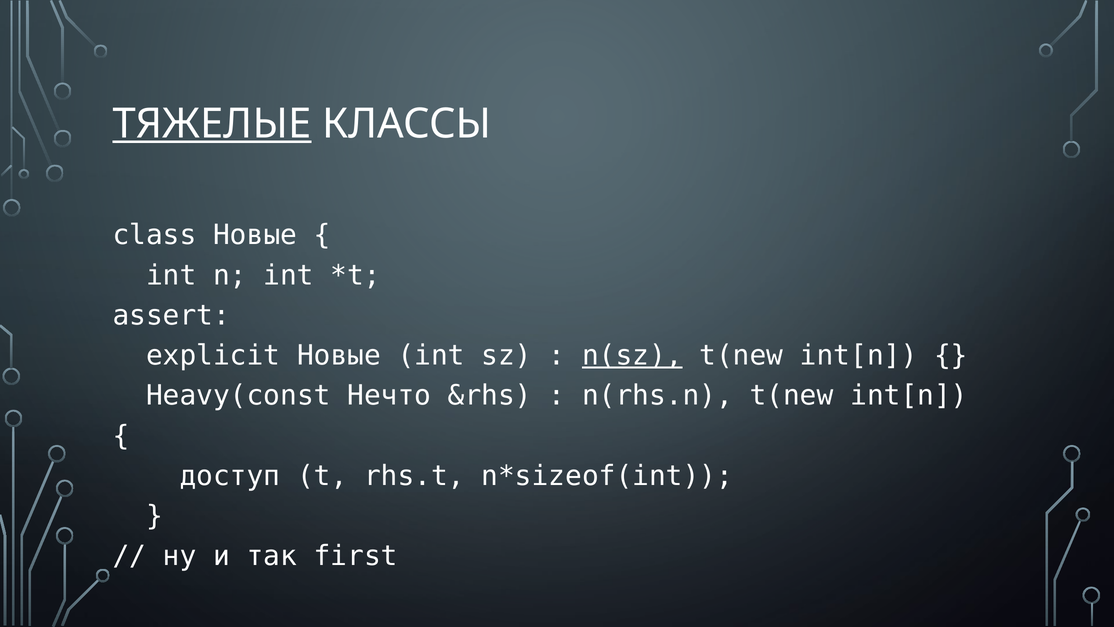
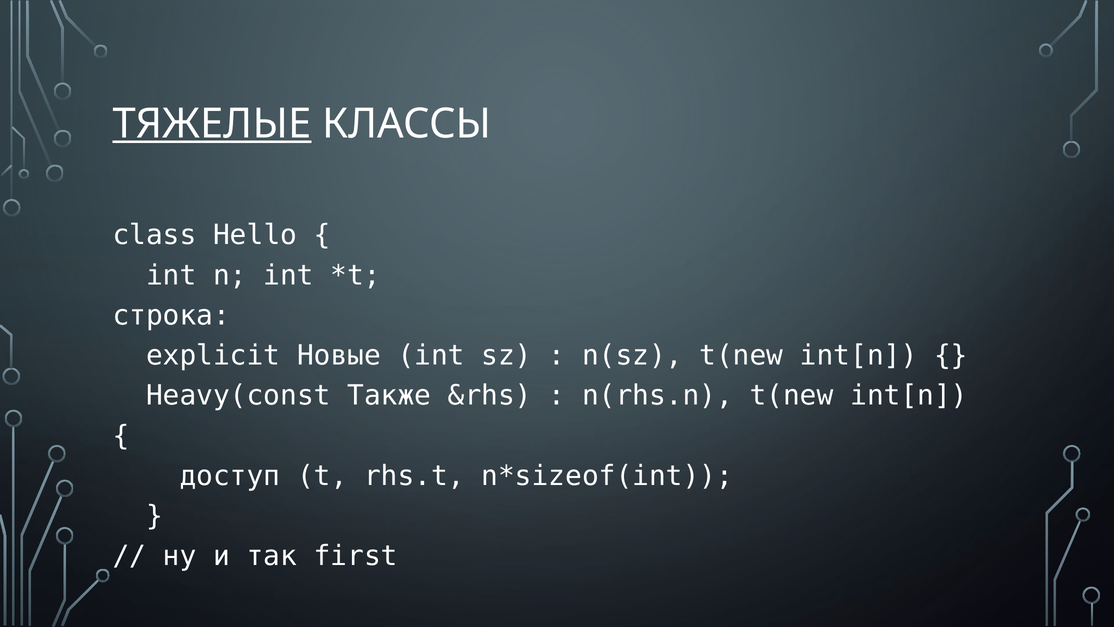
class Новые: Новые -> Hello (255, 235)
assert: assert -> строка (171, 315)
n(sz underline: present -> none (632, 355)
Нечто: Нечто -> Также (389, 395)
